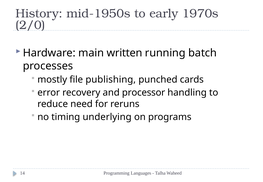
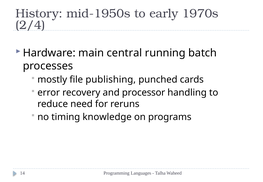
2/0: 2/0 -> 2/4 (30, 25)
written: written -> central (124, 53)
underlying: underlying -> knowledge (107, 117)
